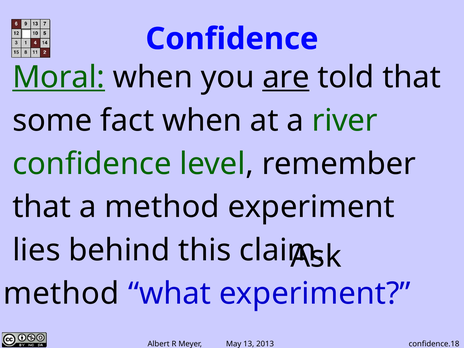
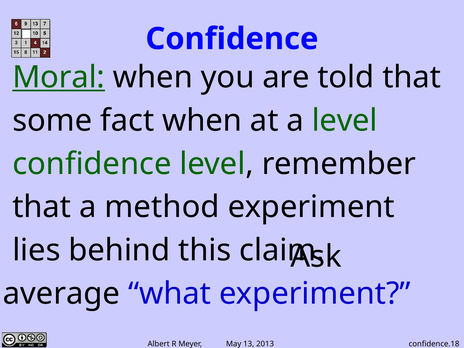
are underline: present -> none (286, 77)
a river: river -> level (345, 120)
method: method -> average (61, 294)
